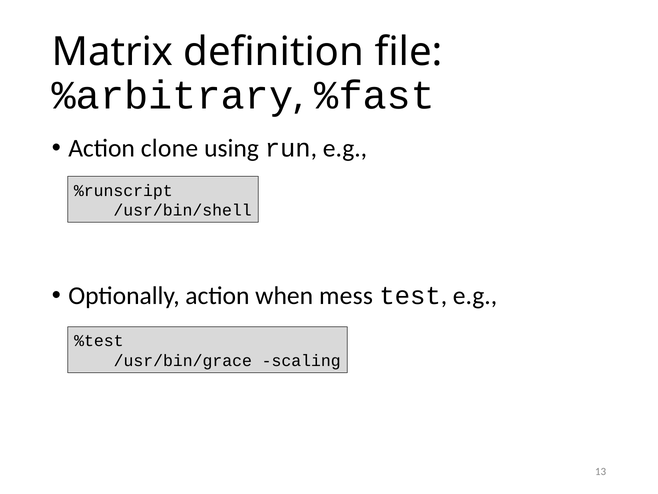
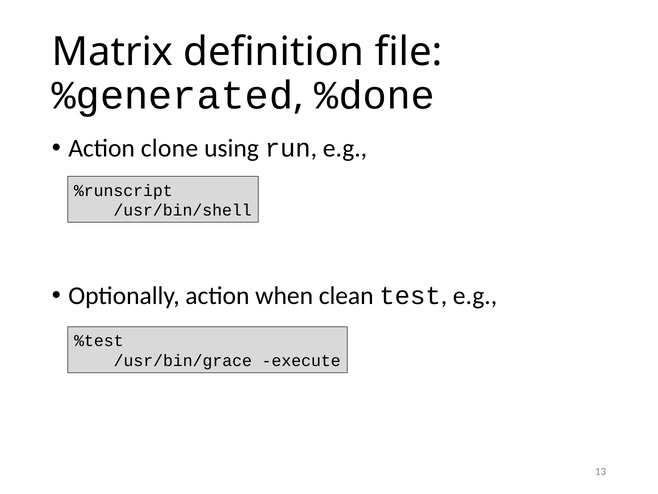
%arbitrary: %arbitrary -> %generated (172, 95)
%fast: %fast -> %done (375, 95)
mess: mess -> clean (346, 295)
scaling: scaling -> execute (301, 360)
